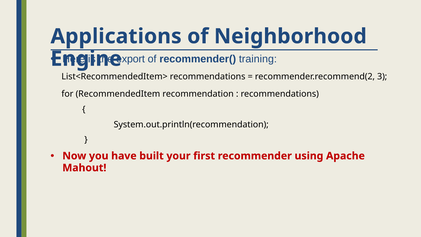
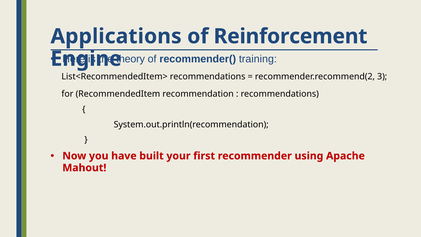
Neighborhood: Neighborhood -> Reinforcement (291, 36)
export: export -> theory (130, 59)
